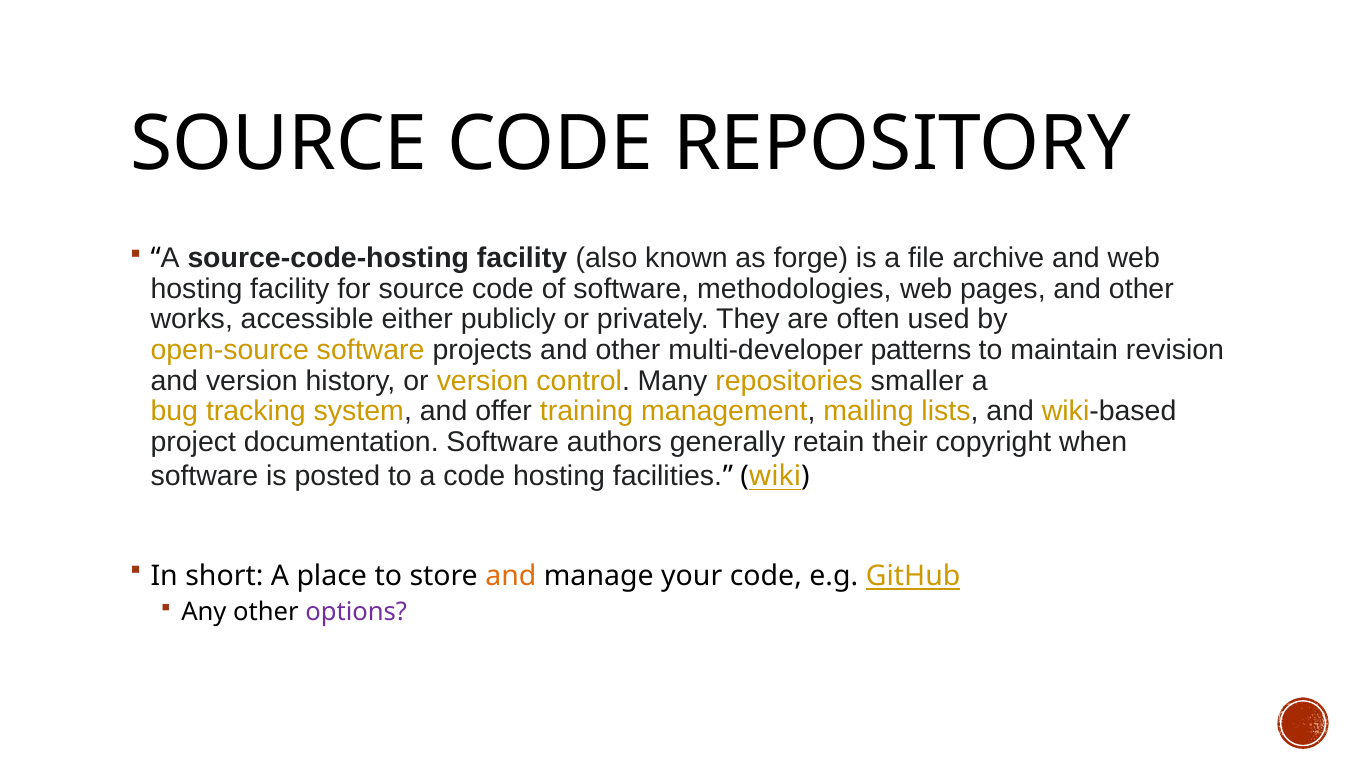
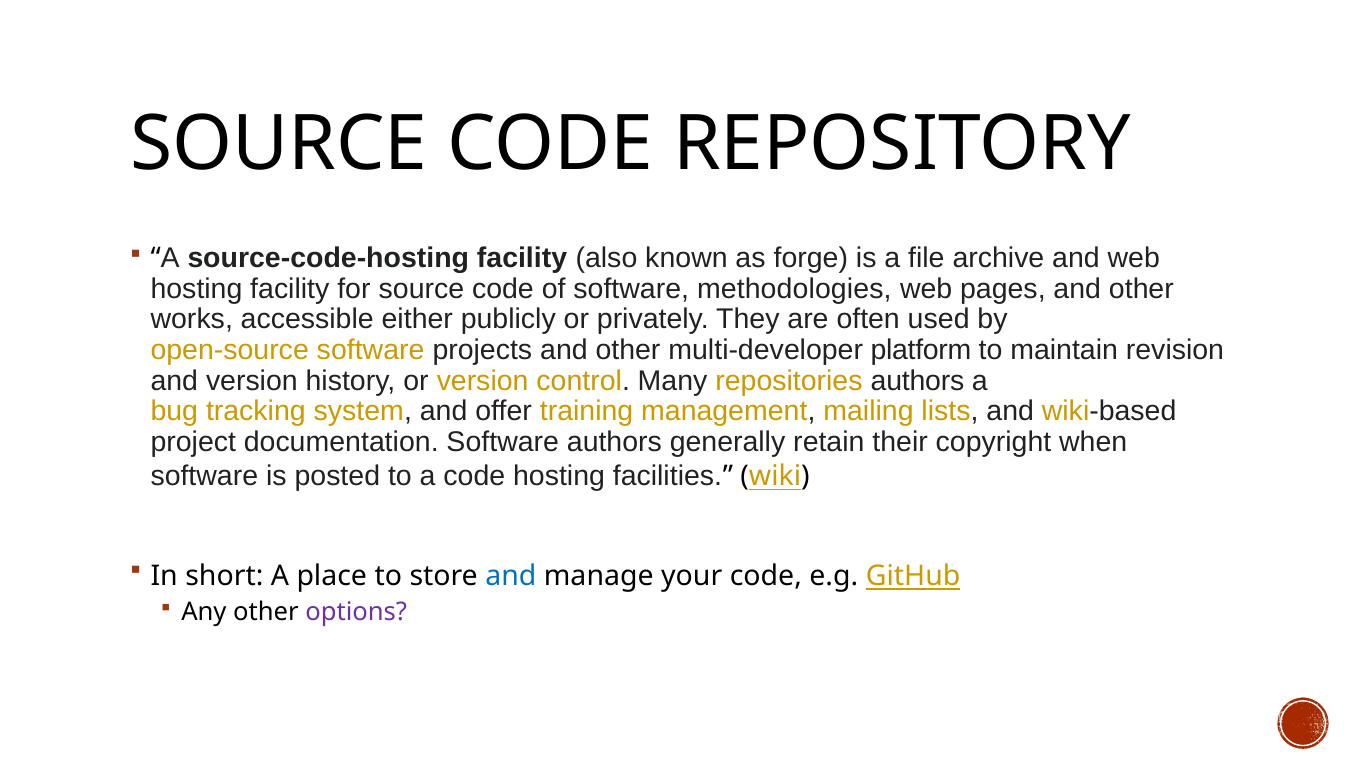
patterns: patterns -> platform (921, 350)
repositories smaller: smaller -> authors (917, 381)
and colour: orange -> blue (511, 576)
